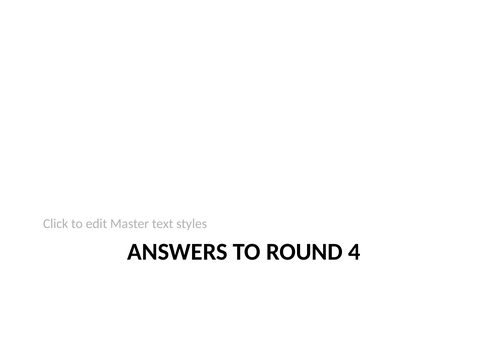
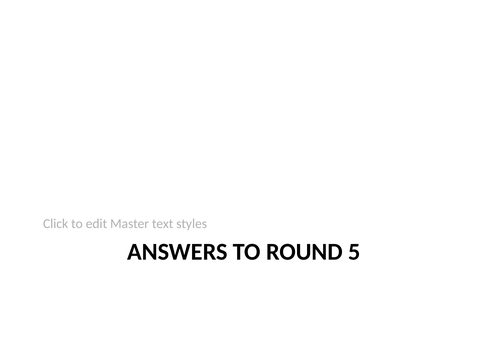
4: 4 -> 5 (354, 252)
